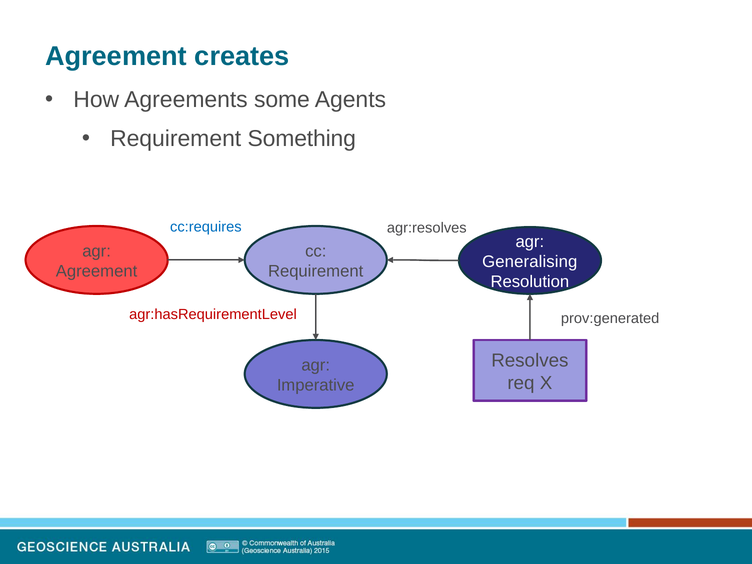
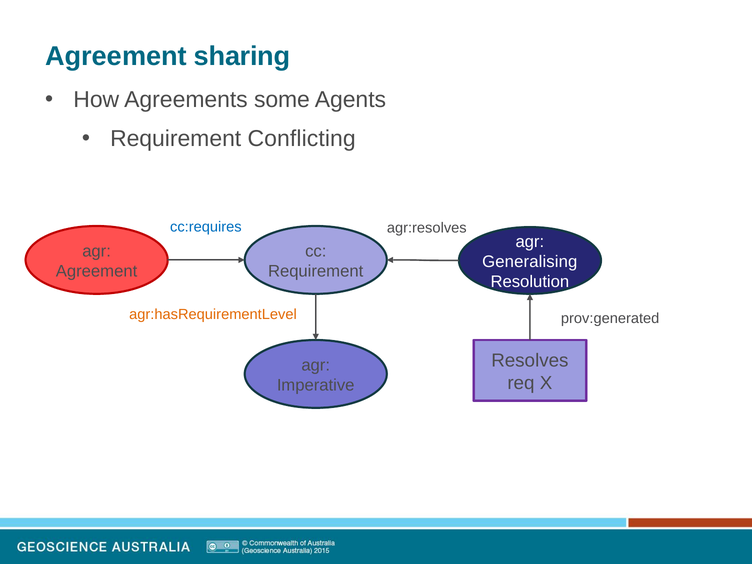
creates: creates -> sharing (242, 56)
Something: Something -> Conflicting (302, 139)
agr:hasRequirementLevel colour: red -> orange (213, 314)
